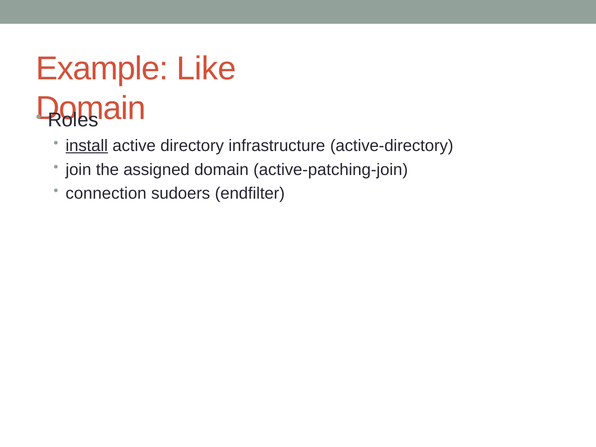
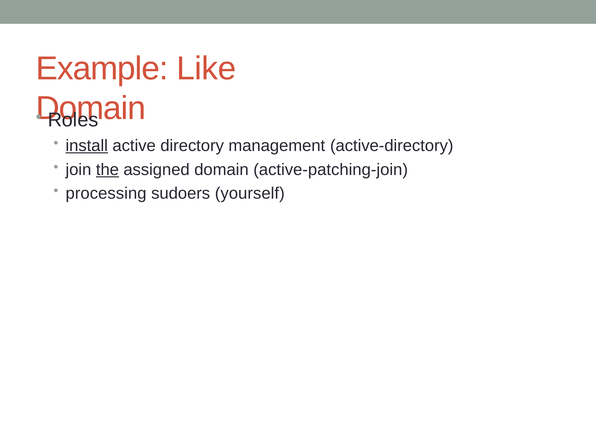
infrastructure: infrastructure -> management (277, 146)
the underline: none -> present (107, 170)
connection: connection -> processing (106, 193)
endfilter: endfilter -> yourself (250, 193)
